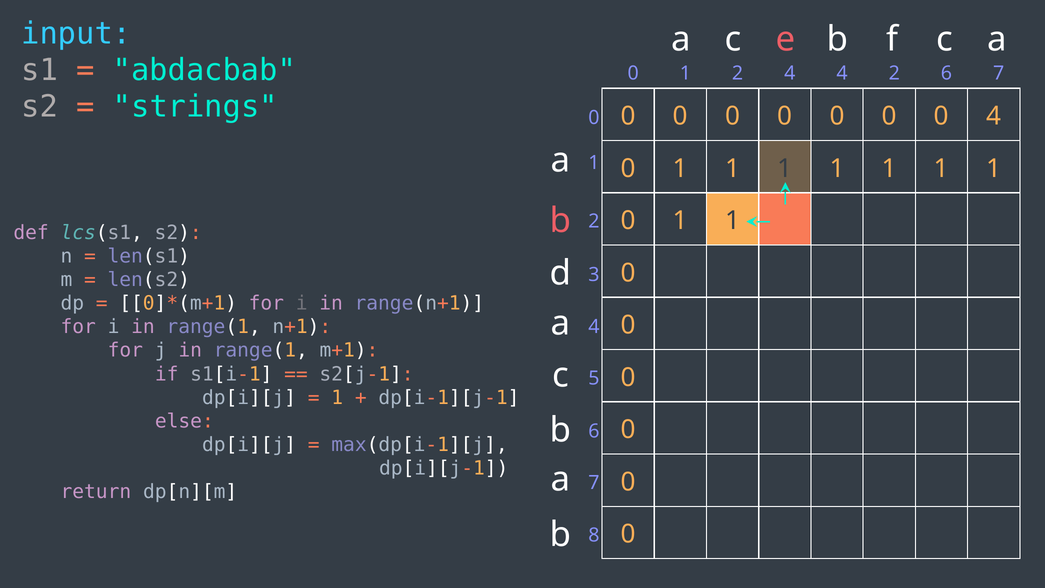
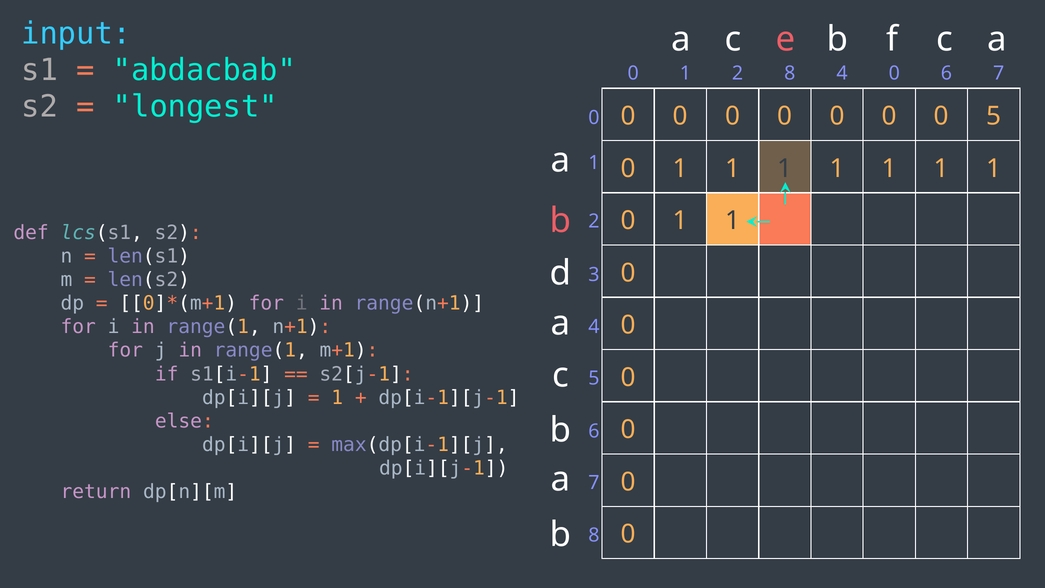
2 4: 4 -> 8 (790, 73)
4 2: 2 -> 0 (894, 73)
strings: strings -> longest (195, 107)
0 4: 4 -> 5 (994, 116)
